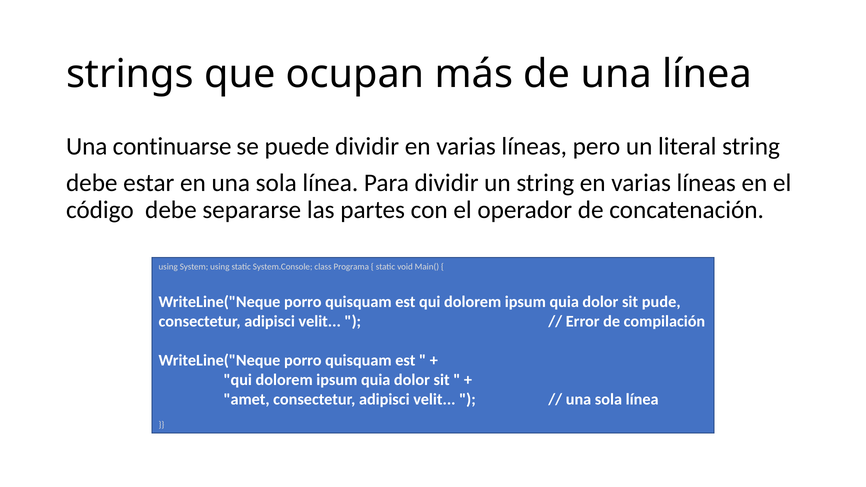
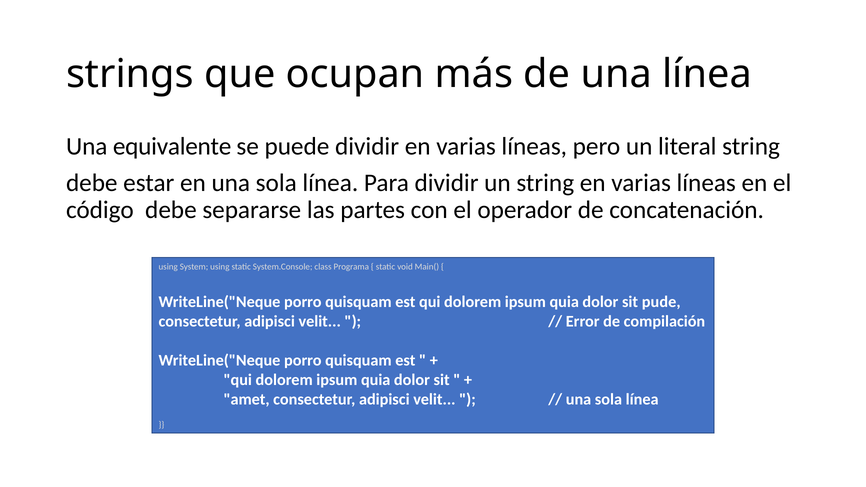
continuarse: continuarse -> equivalente (172, 146)
